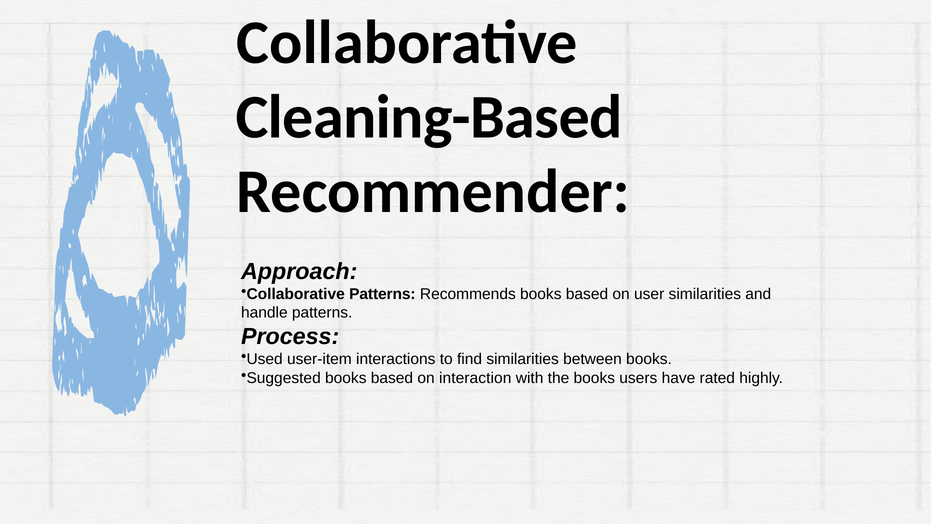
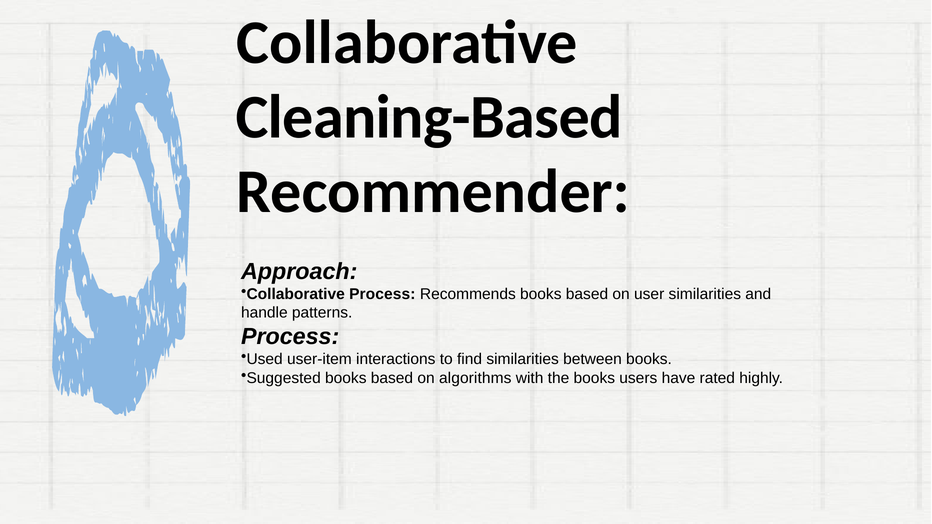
Collaborative Patterns: Patterns -> Process (382, 294)
interaction: interaction -> algorithms (475, 378)
